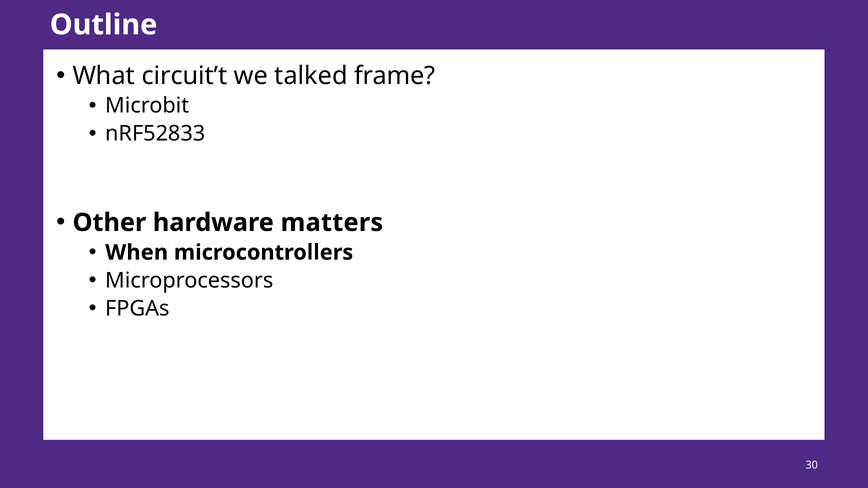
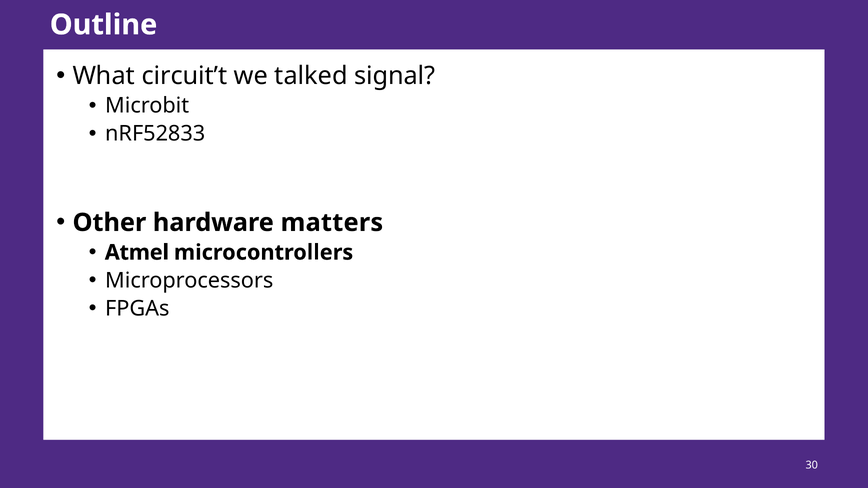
frame: frame -> signal (395, 76)
When: When -> Atmel (137, 253)
